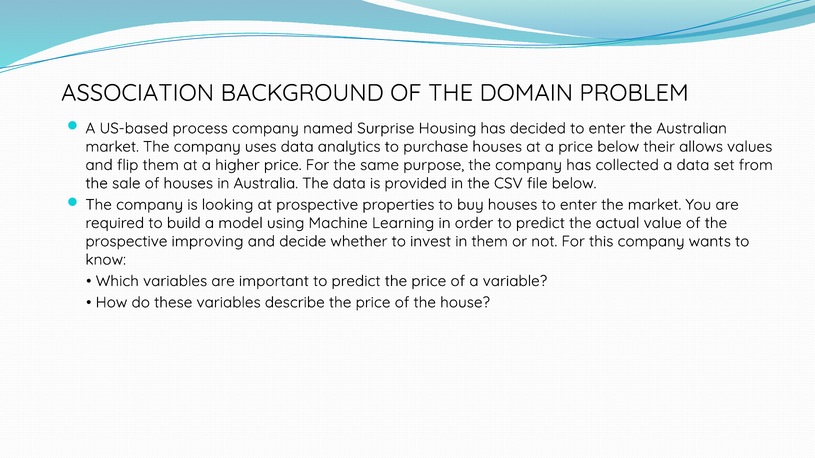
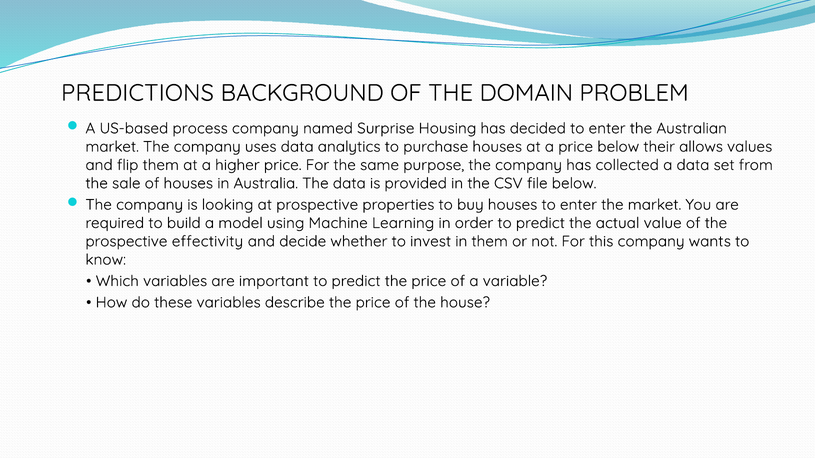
ASSOCIATION: ASSOCIATION -> PREDICTIONS (138, 93)
improving: improving -> effectivity (207, 242)
